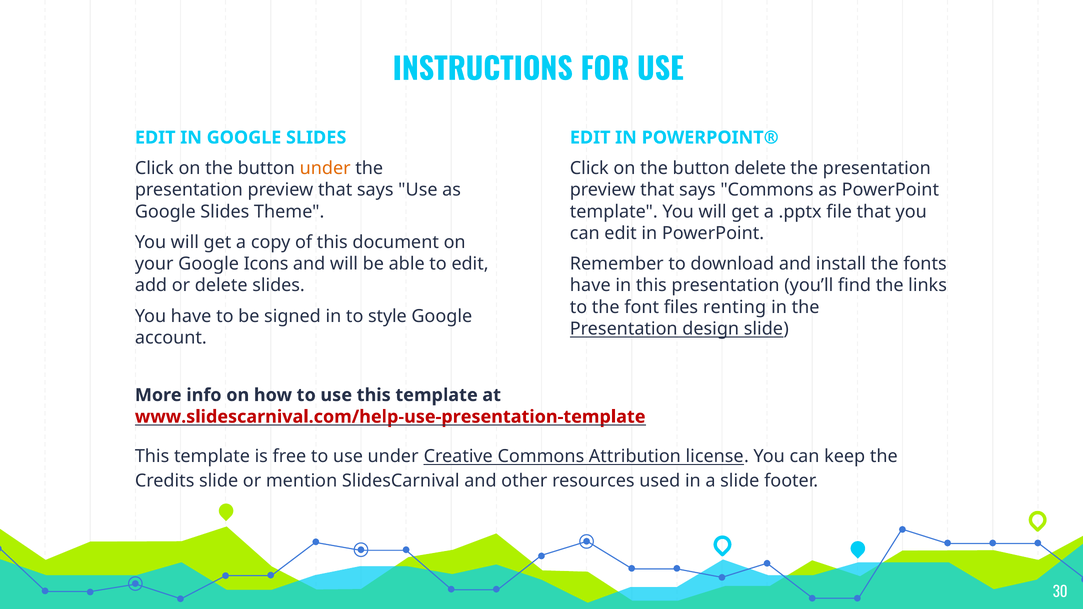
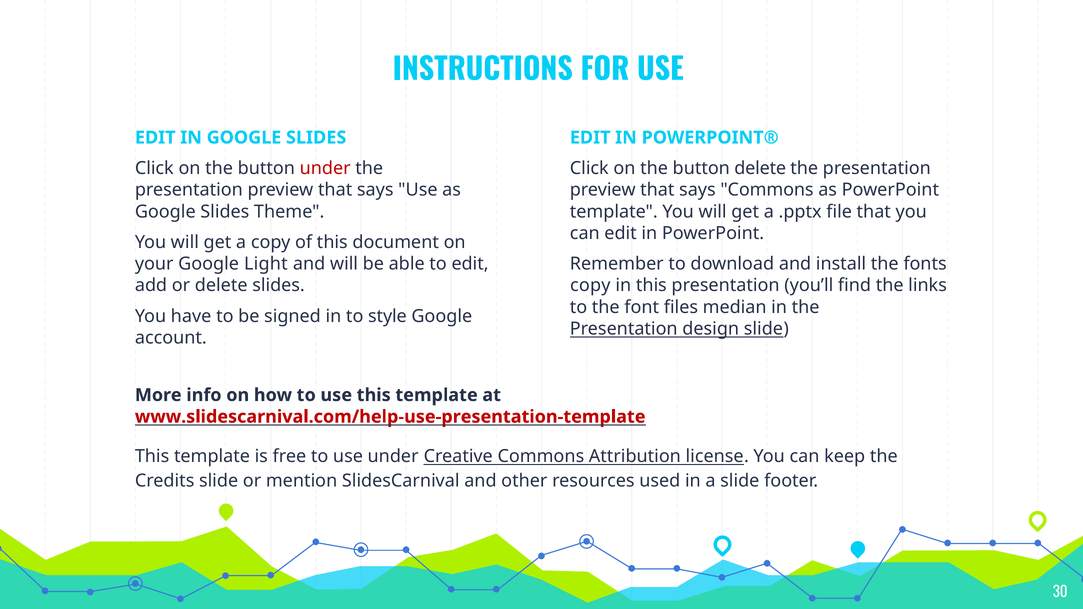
under colour: orange -> red (325, 168)
Icons: Icons -> Light (266, 264)
have: have -> copy (590, 286)
renting: renting -> median (735, 307)
